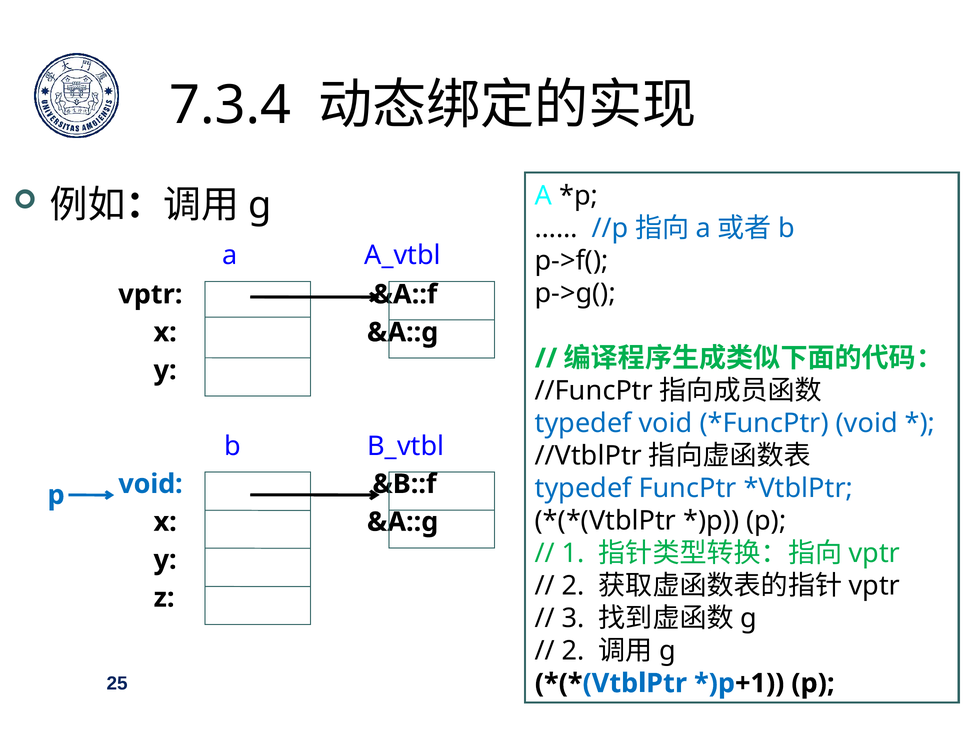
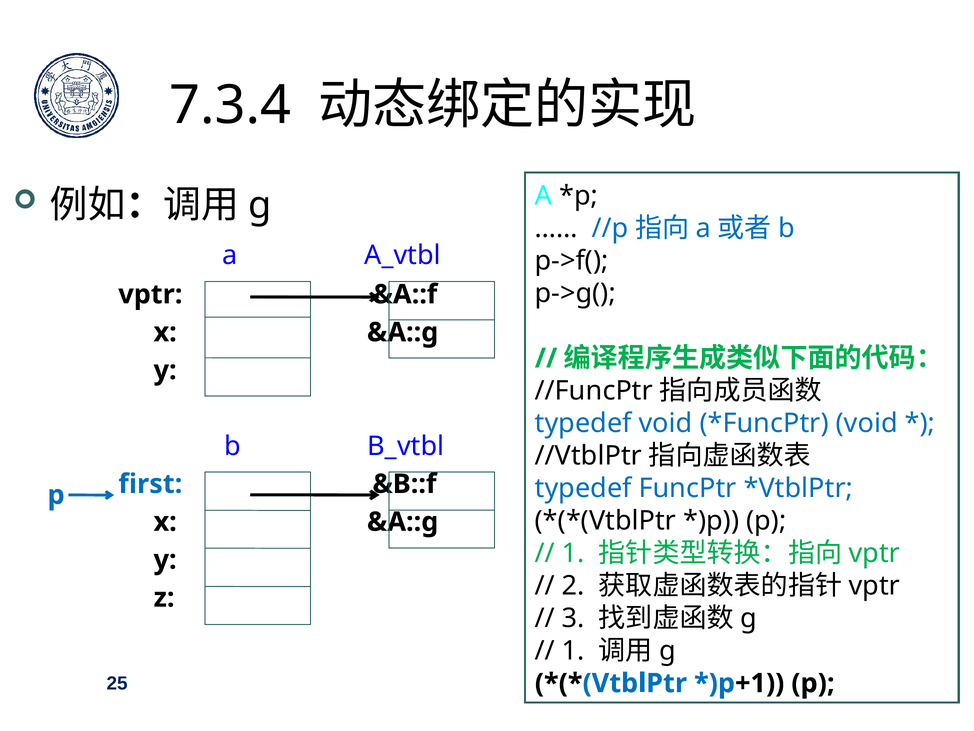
void: void -> first (150, 484)
2: 2 -> 1 (573, 650)
